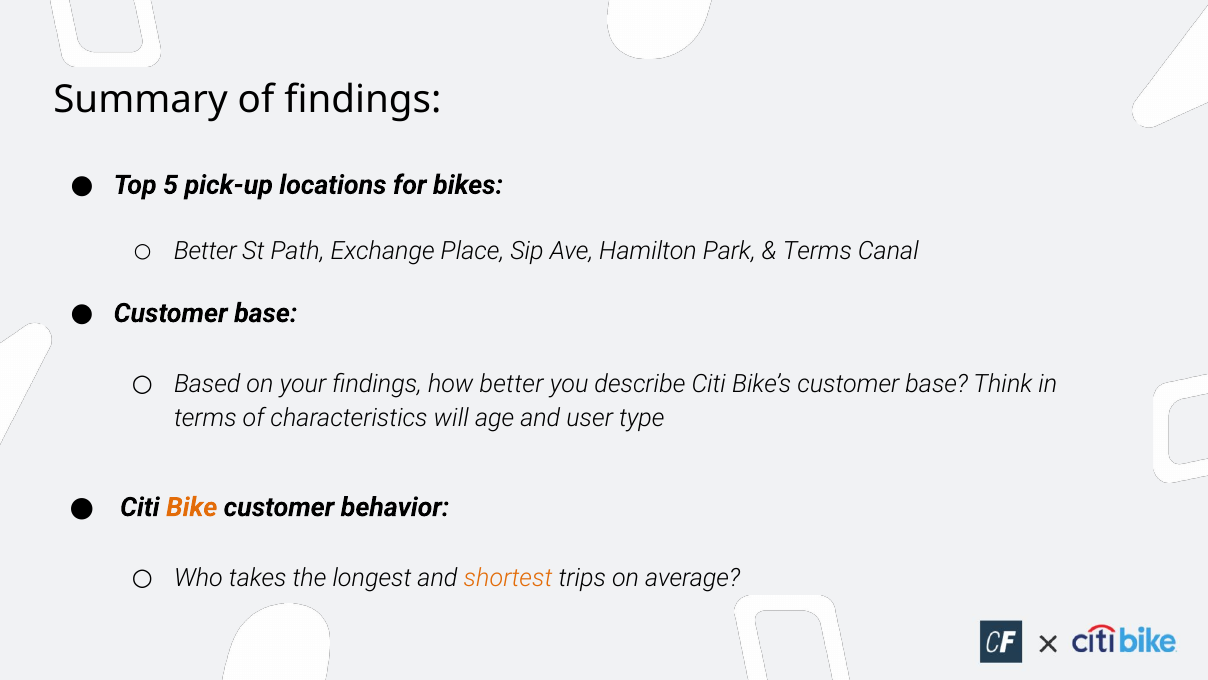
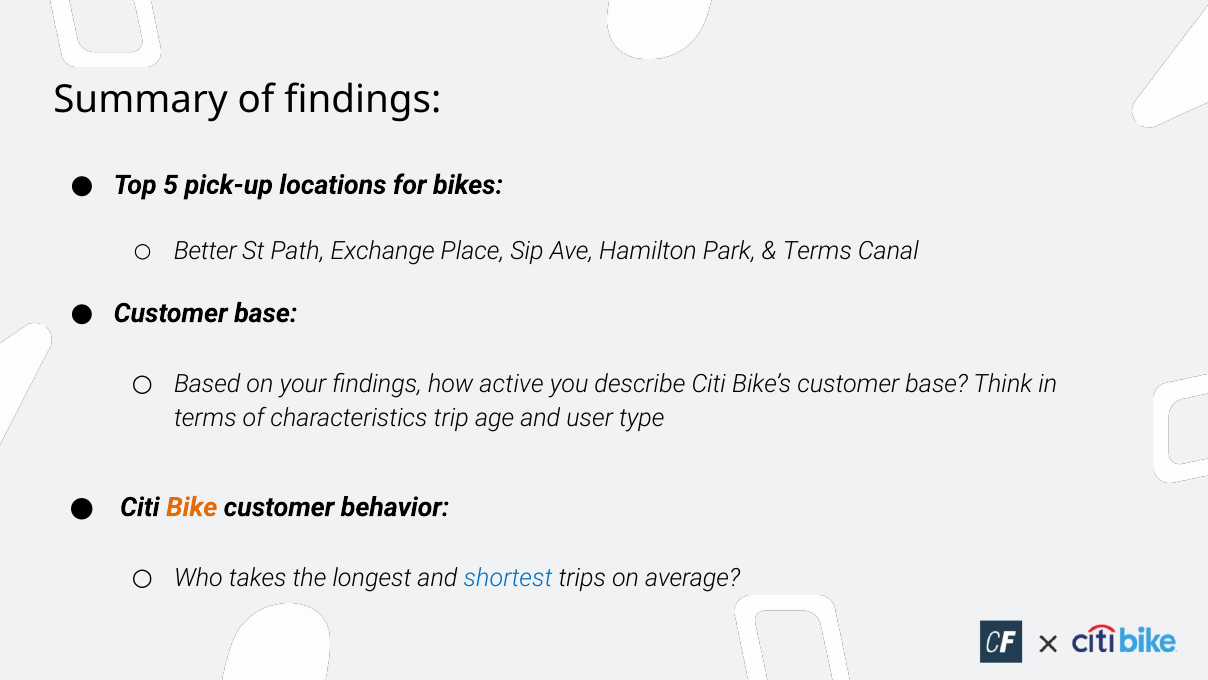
how better: better -> active (512, 384)
will: will -> trip (451, 418)
shortest colour: orange -> blue (508, 578)
